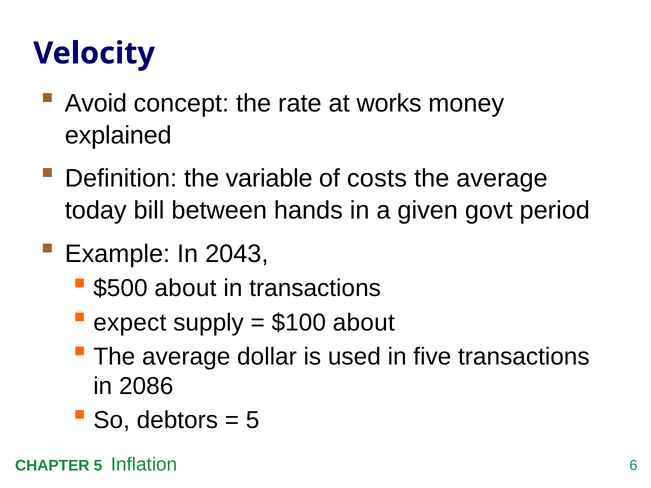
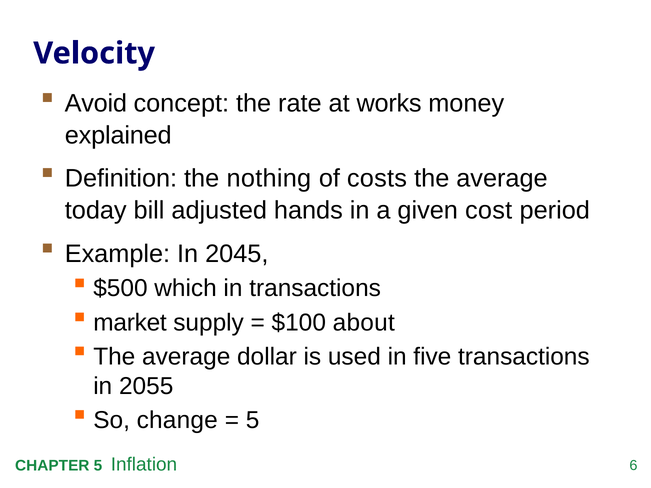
variable: variable -> nothing (269, 179)
between: between -> adjusted (219, 210)
govt: govt -> cost (489, 210)
2043: 2043 -> 2045 (237, 254)
$500 about: about -> which (186, 288)
expect: expect -> market (130, 323)
2086: 2086 -> 2055 (146, 386)
debtors: debtors -> change (177, 420)
